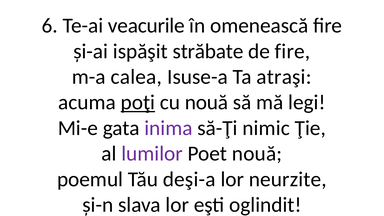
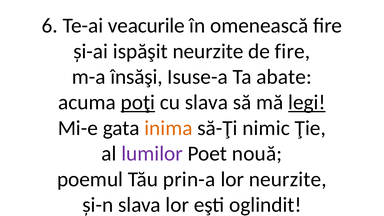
ispăşit străbate: străbate -> neurzite (208, 51)
calea: calea -> însăşi (136, 77)
atraşi: atraşi -> abate (284, 77)
cu nouă: nouă -> slava (206, 102)
legi underline: none -> present (307, 102)
inima colour: purple -> orange (168, 128)
deşi-a: deşi-a -> prin-a (189, 179)
